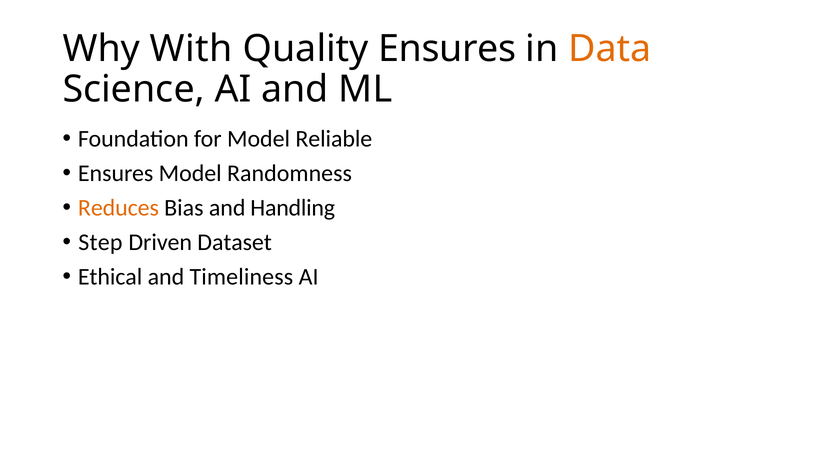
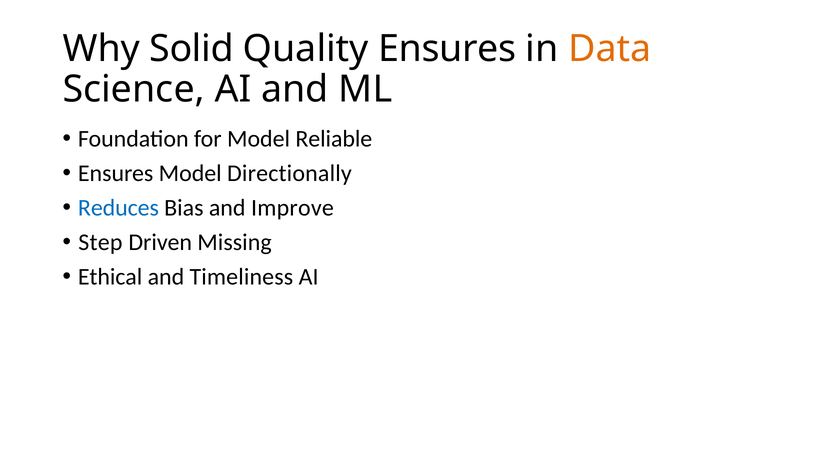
With: With -> Solid (192, 49)
Randomness: Randomness -> Directionally (289, 173)
Reduces colour: orange -> blue (118, 208)
Handling: Handling -> Improve (292, 208)
Dataset: Dataset -> Missing (235, 242)
